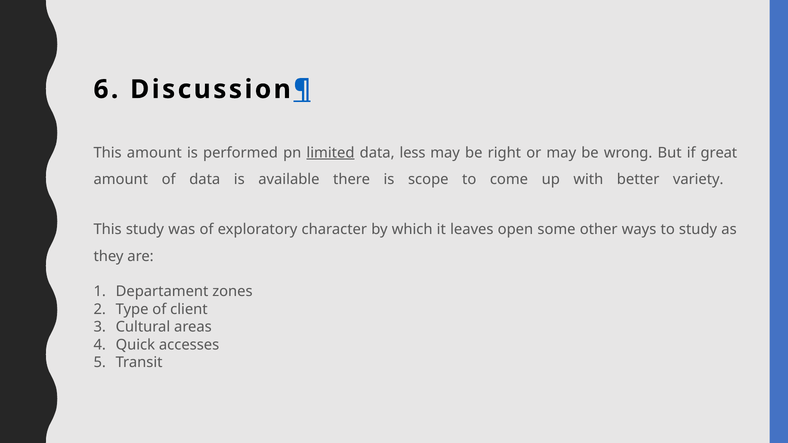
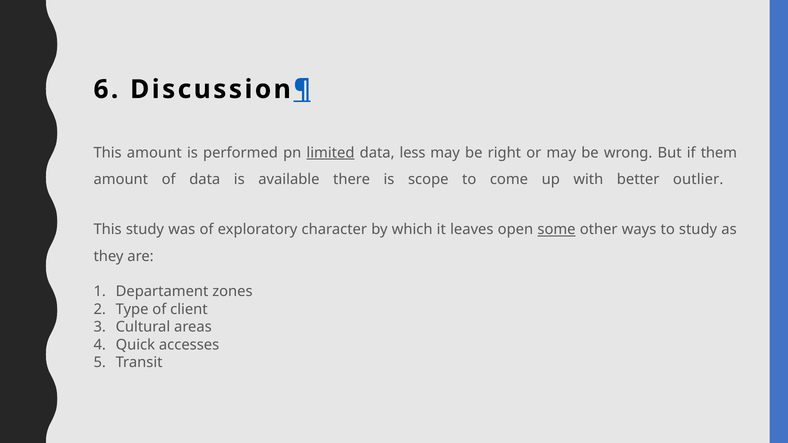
great: great -> them (719, 153)
variety: variety -> outlier (698, 180)
some underline: none -> present (557, 230)
